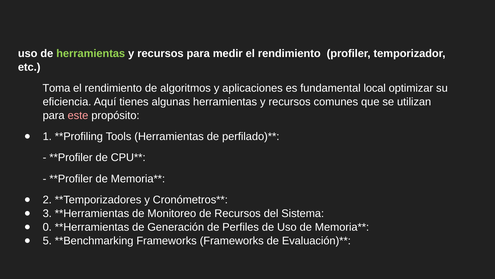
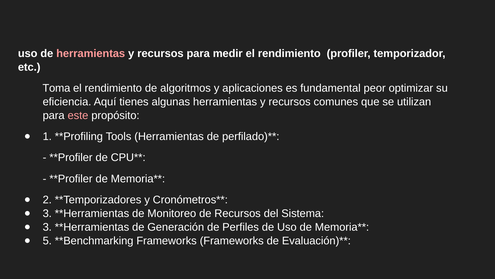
herramientas colour: light green -> pink (91, 53)
local: local -> peor (375, 88)
0: 0 -> 3 (47, 227)
